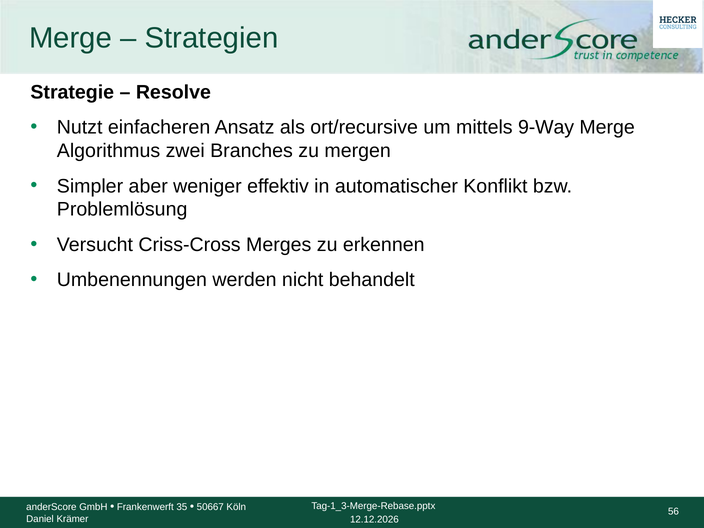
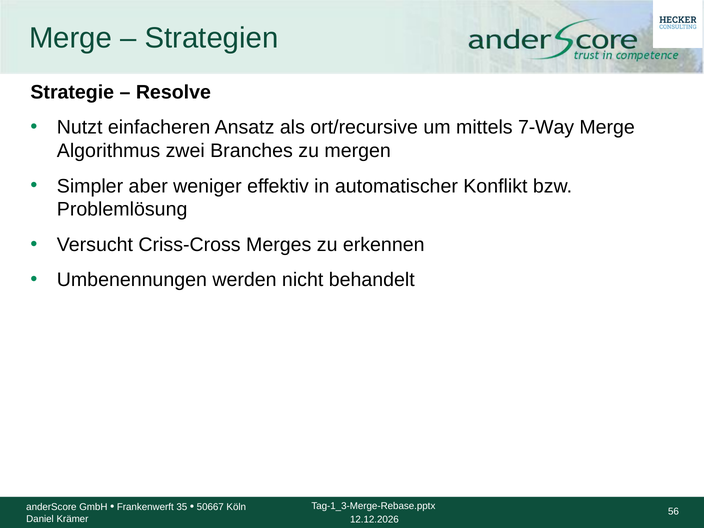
9-Way: 9-Way -> 7-Way (546, 127)
